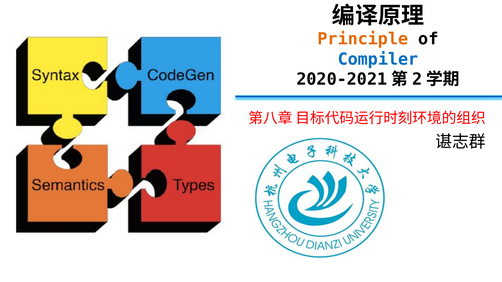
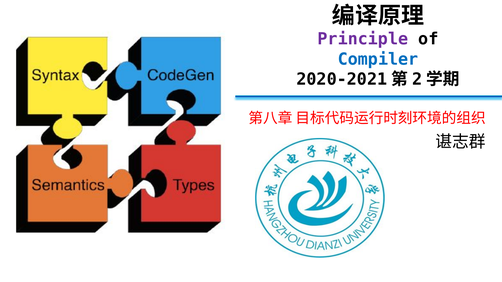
Principle colour: orange -> purple (363, 39)
